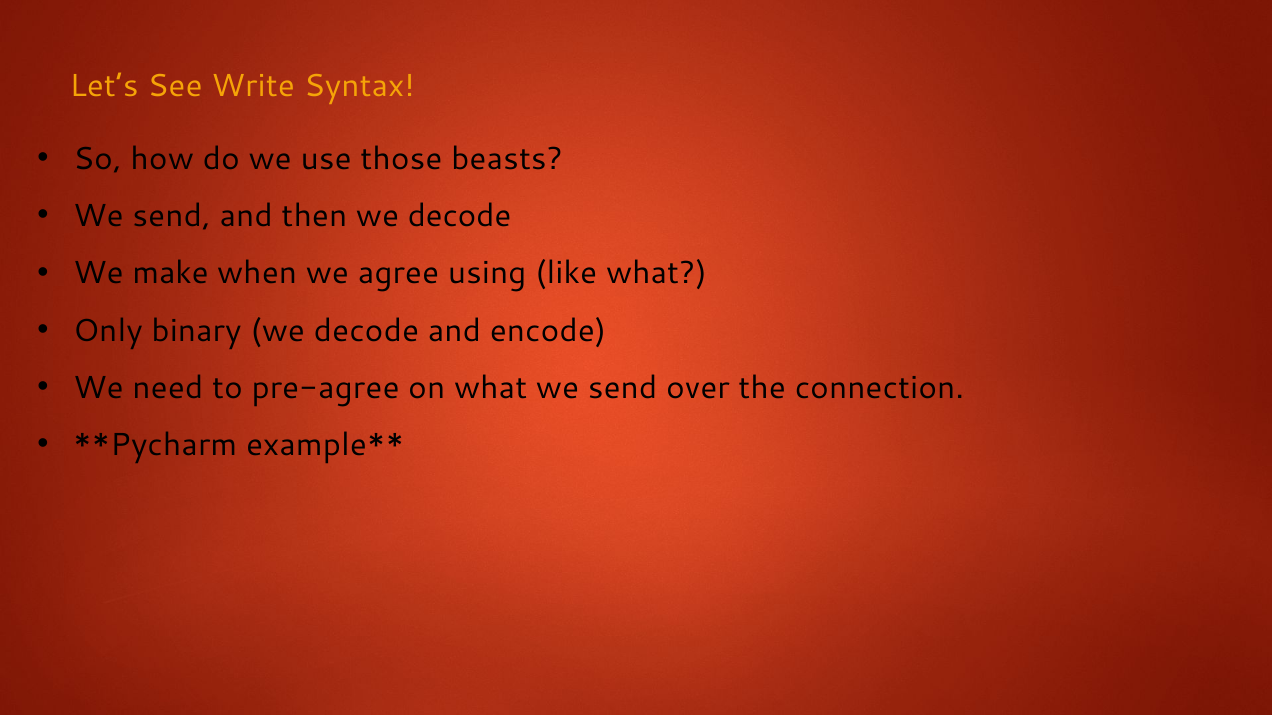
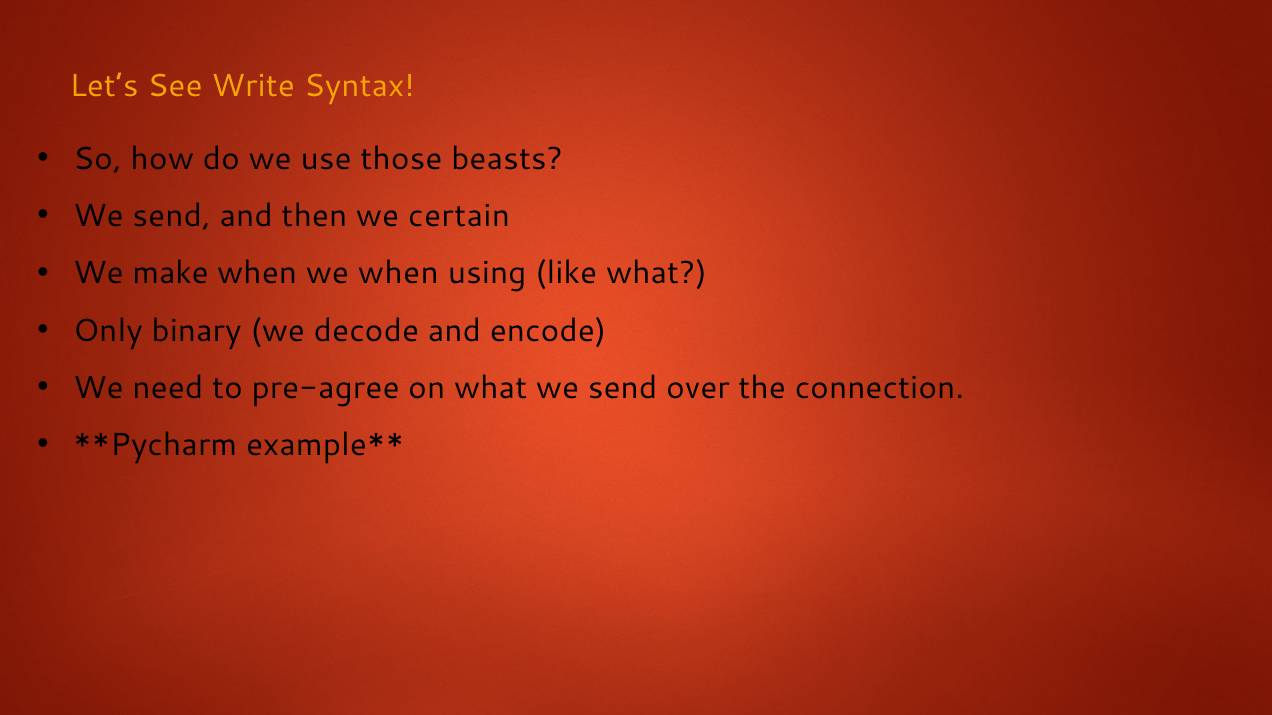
then we decode: decode -> certain (459, 216)
we agree: agree -> when (398, 274)
